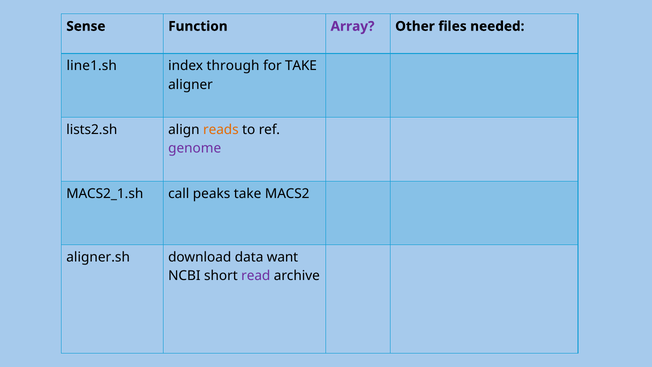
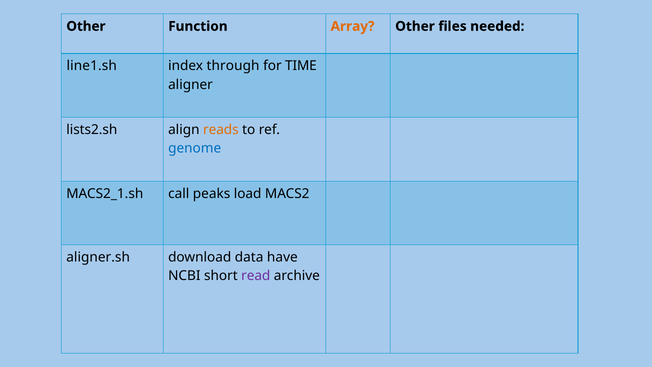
Sense: Sense -> Other (86, 26)
Array colour: purple -> orange (353, 26)
for TAKE: TAKE -> TIME (301, 66)
genome colour: purple -> blue (195, 148)
peaks take: take -> load (248, 193)
want: want -> have (282, 257)
